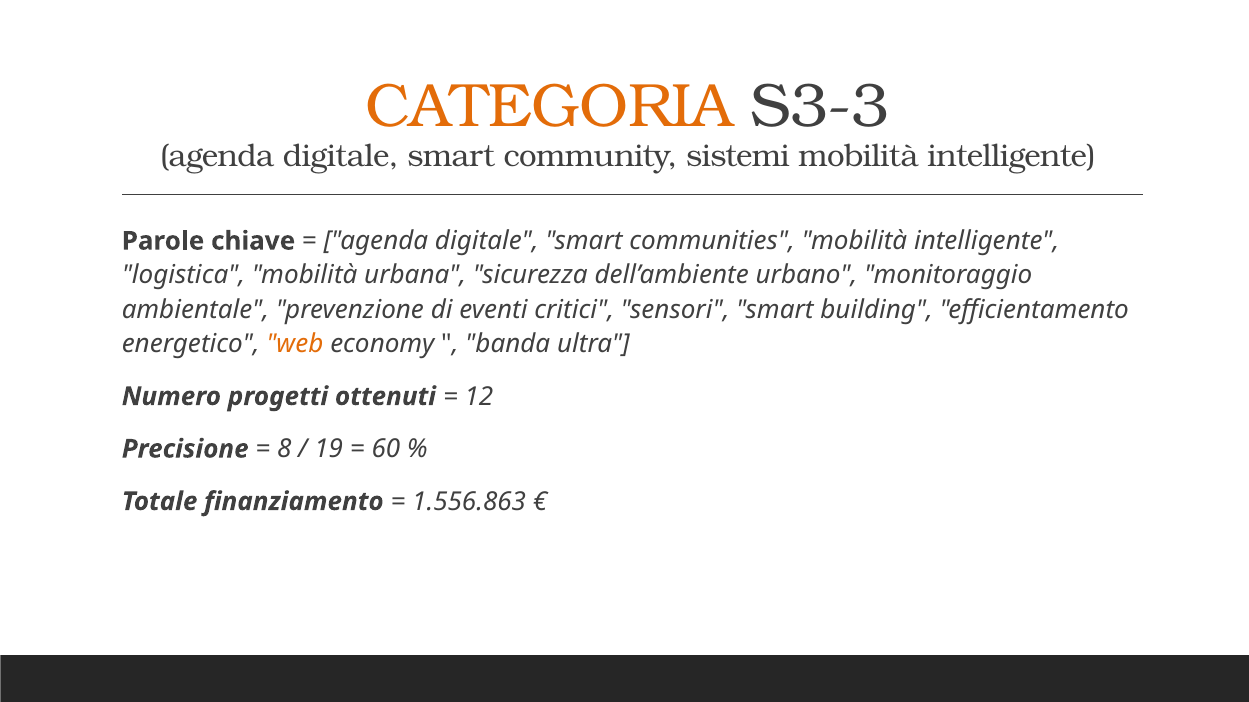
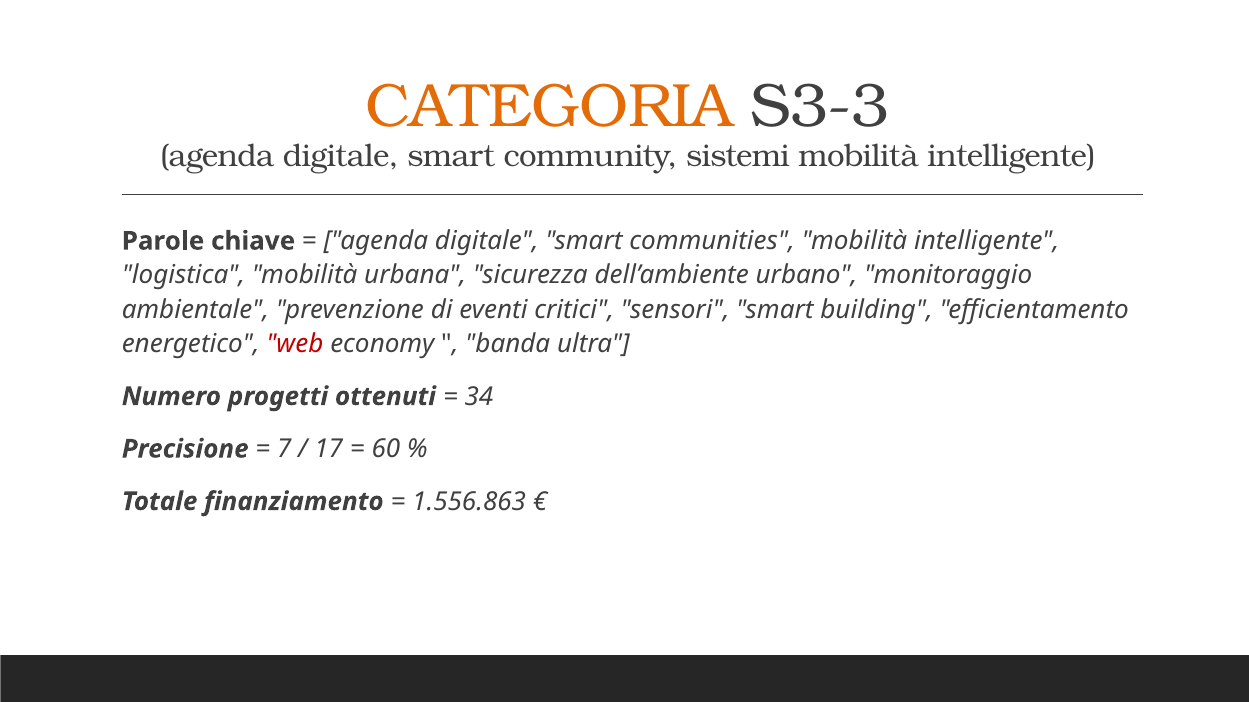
web colour: orange -> red (295, 344)
12: 12 -> 34 (479, 397)
8: 8 -> 7 (284, 449)
19: 19 -> 17 (329, 449)
